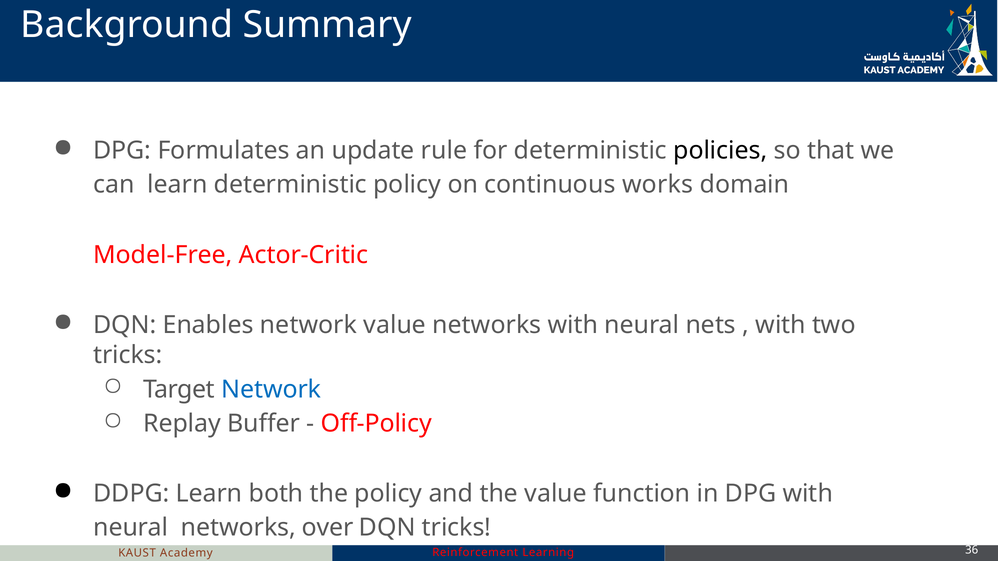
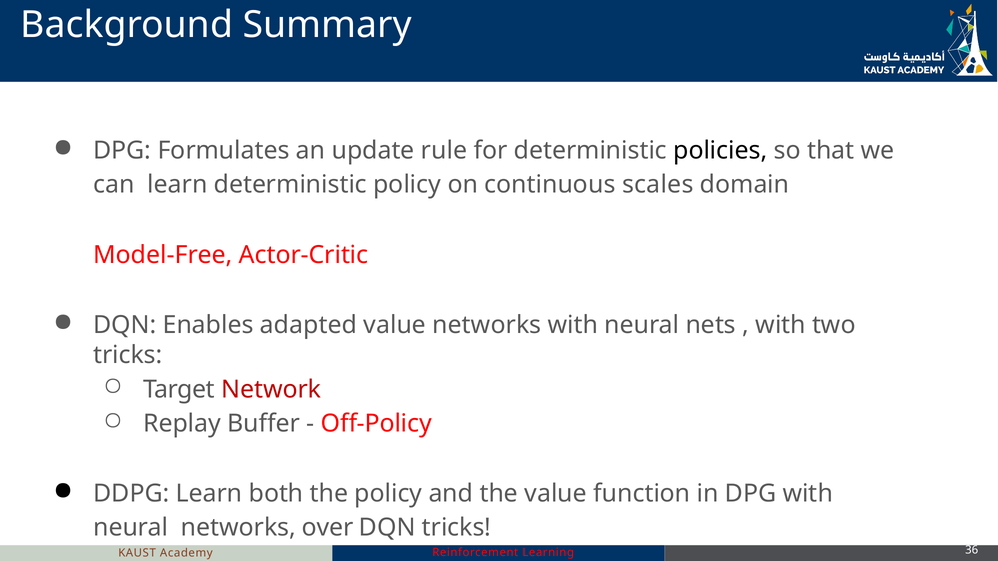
works: works -> scales (658, 185)
Enables network: network -> adapted (308, 325)
Network colour: blue -> red (271, 390)
